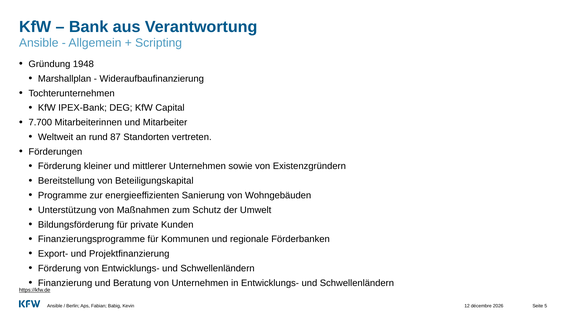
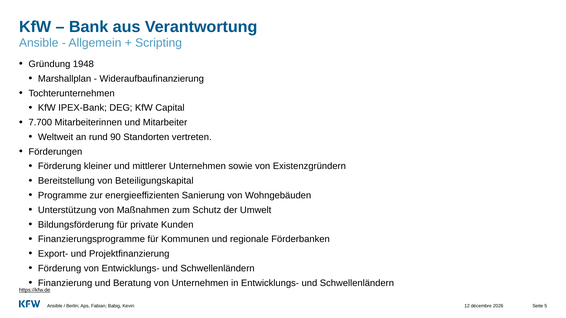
87: 87 -> 90 (115, 137)
